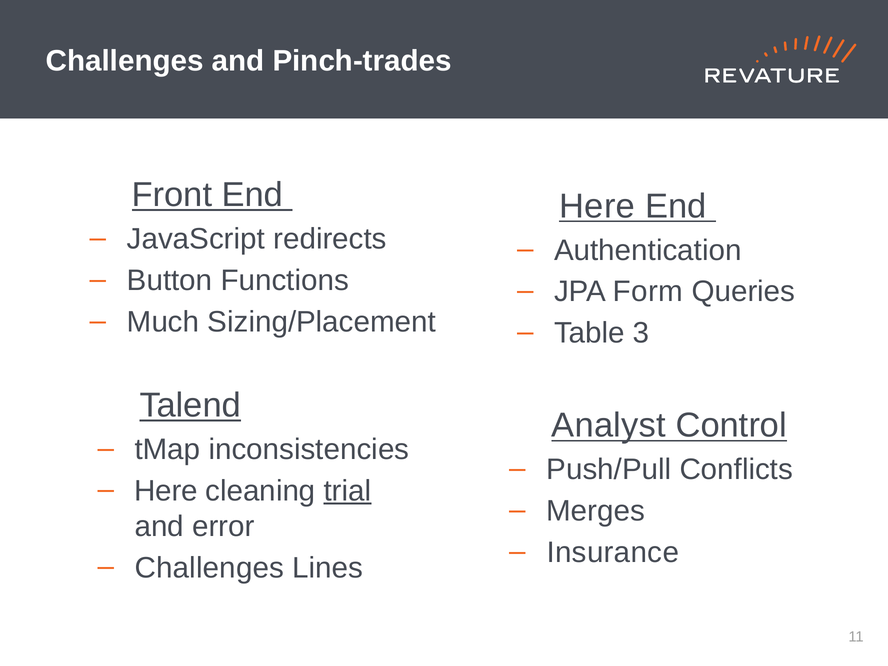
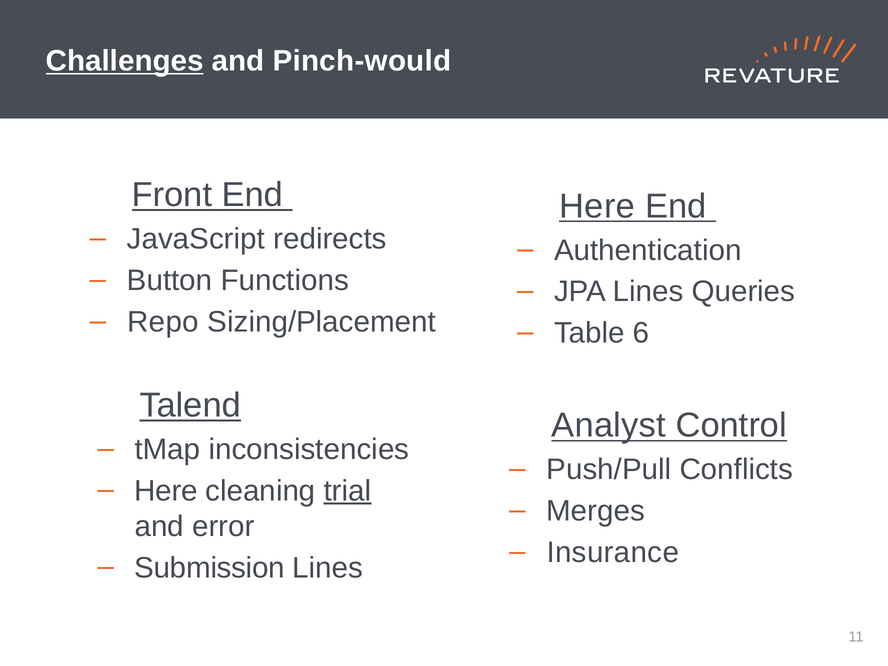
Challenges underline: none -> present (125, 61)
Pinch-trades: Pinch-trades -> Pinch-would (362, 61)
JPA Form: Form -> Lines (648, 292)
Much: Much -> Repo (163, 322)
3: 3 -> 6 (641, 333)
Challenges: Challenges -> Submission (210, 568)
